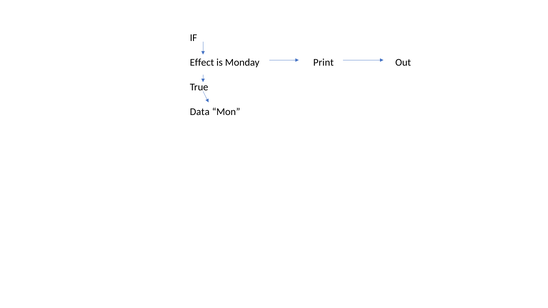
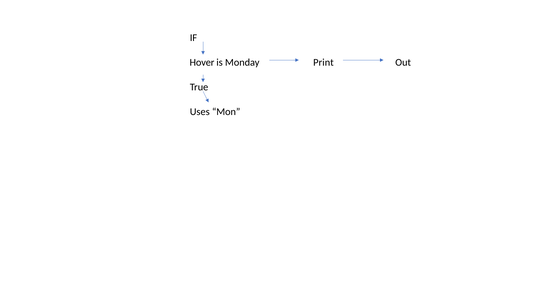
Effect: Effect -> Hover (202, 62)
Data: Data -> Uses (200, 112)
